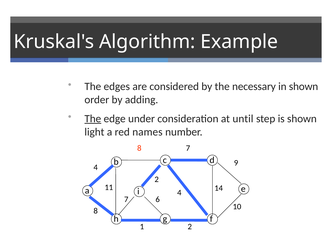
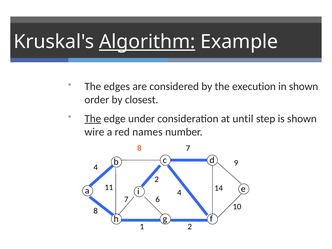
Algorithm underline: none -> present (147, 42)
necessary: necessary -> execution (254, 87)
adding: adding -> closest (142, 100)
light: light -> wire (94, 132)
